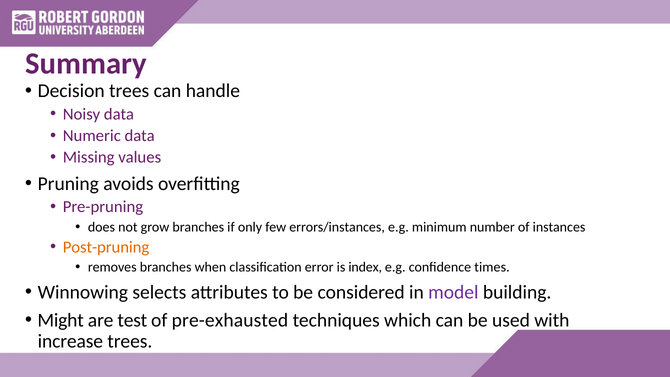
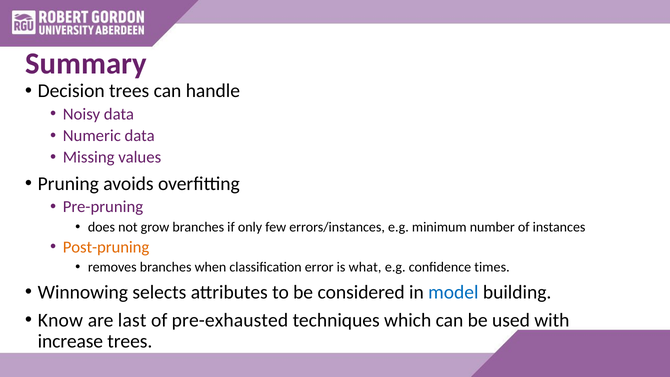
index: index -> what (365, 267)
model colour: purple -> blue (453, 292)
Might: Might -> Know (60, 320)
test: test -> last (132, 320)
